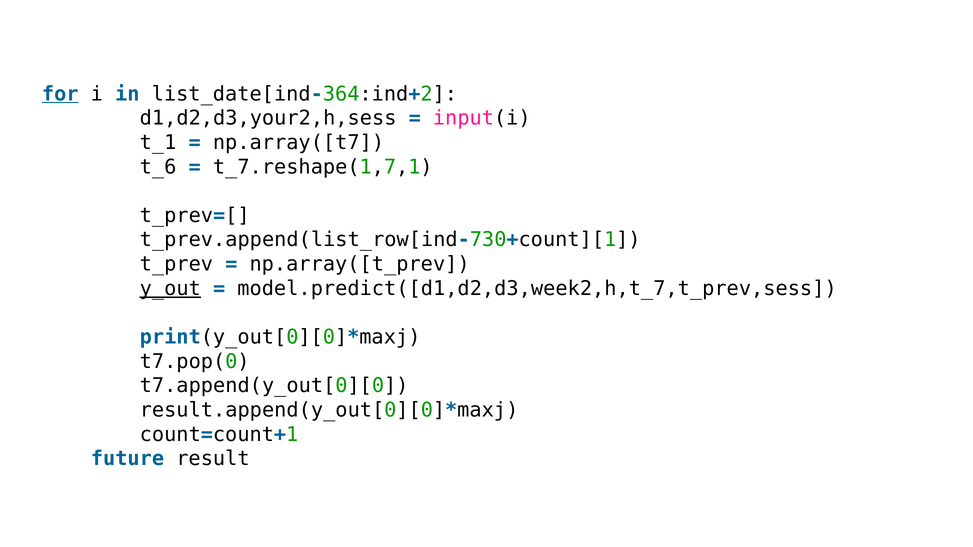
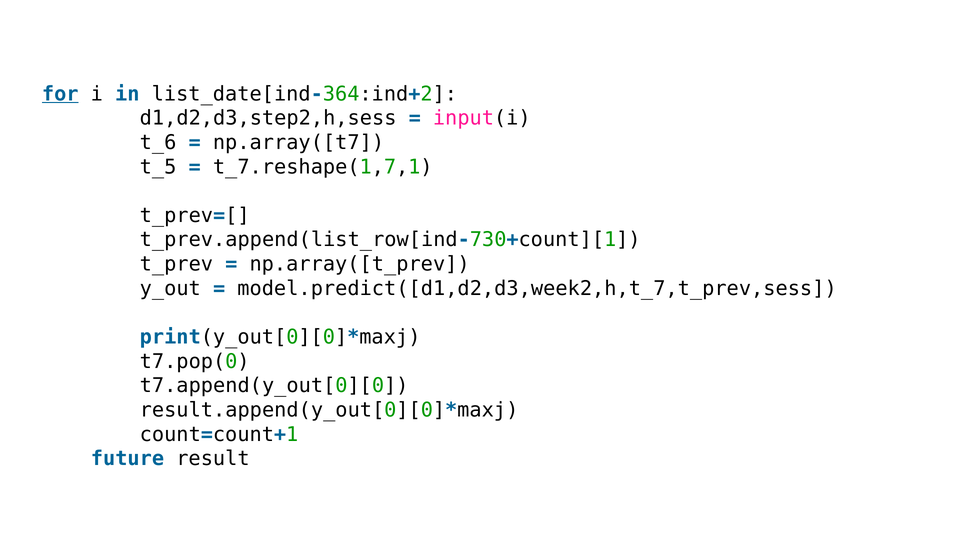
d1,d2,d3,your2,h,sess: d1,d2,d3,your2,h,sess -> d1,d2,d3,step2,h,sess (268, 118)
t_1: t_1 -> t_6 (158, 143)
t_6: t_6 -> t_5 (158, 167)
y_out underline: present -> none (170, 289)
